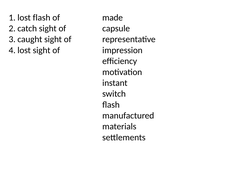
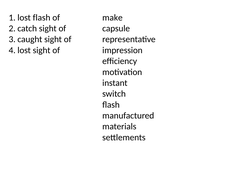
made: made -> make (112, 18)
